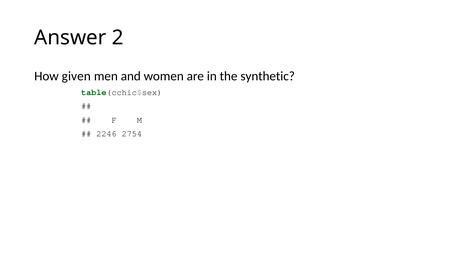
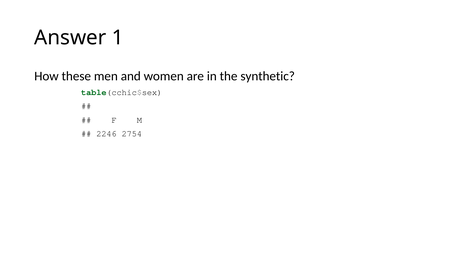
2: 2 -> 1 (118, 38)
given: given -> these (76, 76)
